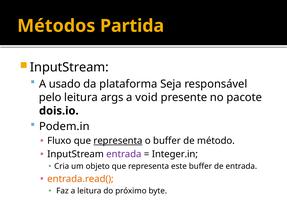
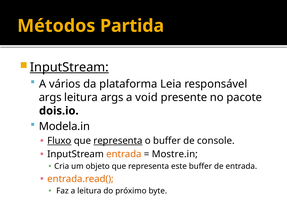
InputStream underline: none -> present (69, 67)
usado: usado -> vários (65, 84)
Seja: Seja -> Leia (171, 84)
pelo: pelo -> args (50, 97)
Podem.in: Podem.in -> Modela.in (64, 126)
Fluxo underline: none -> present (59, 140)
método: método -> console (216, 140)
entrada colour: purple -> orange (124, 154)
Integer.in: Integer.in -> Mostre.in (175, 154)
